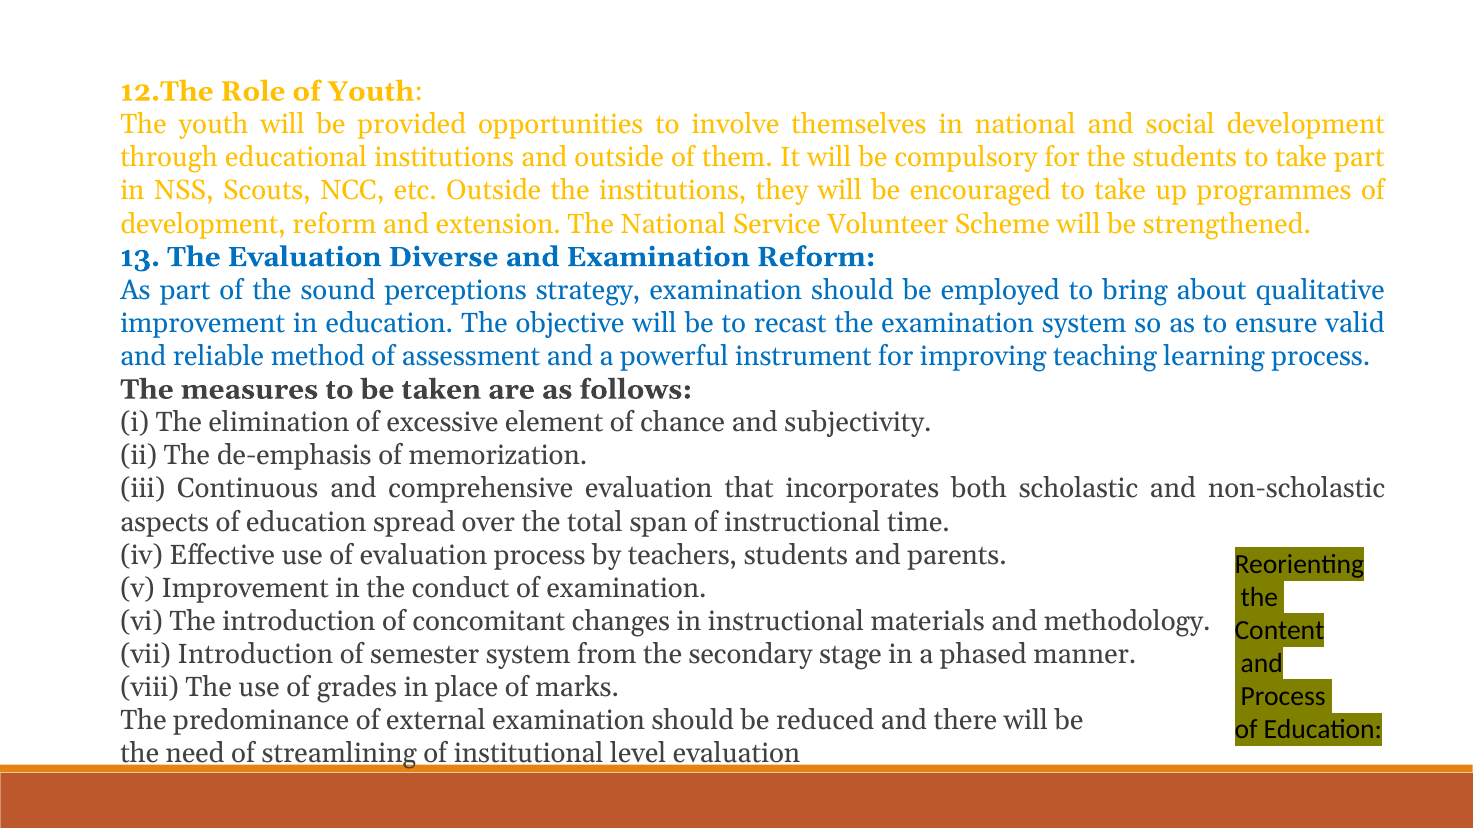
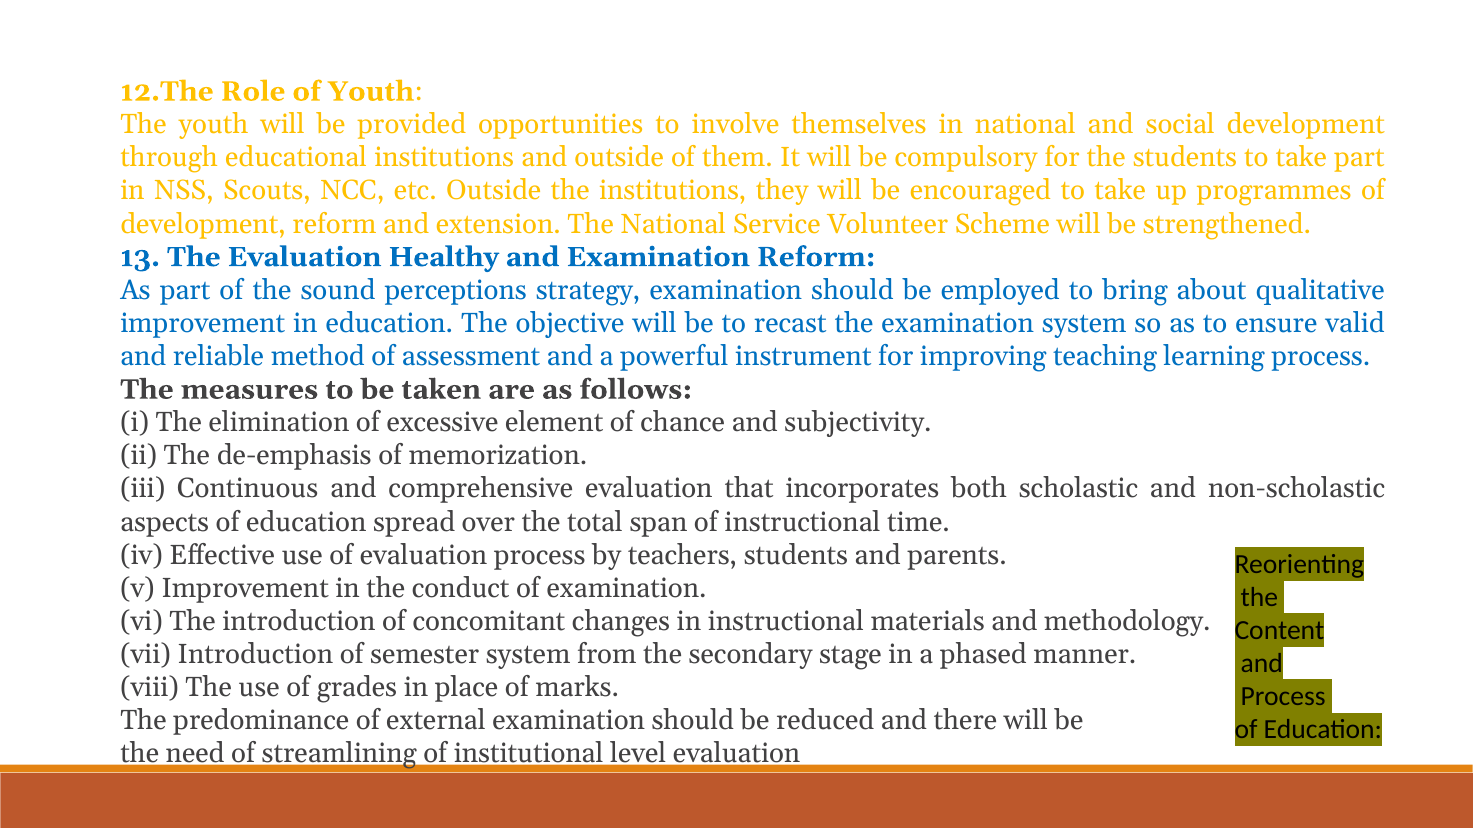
Diverse: Diverse -> Healthy (444, 257)
